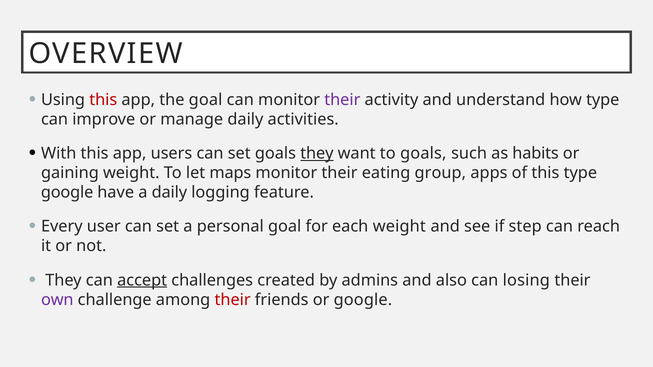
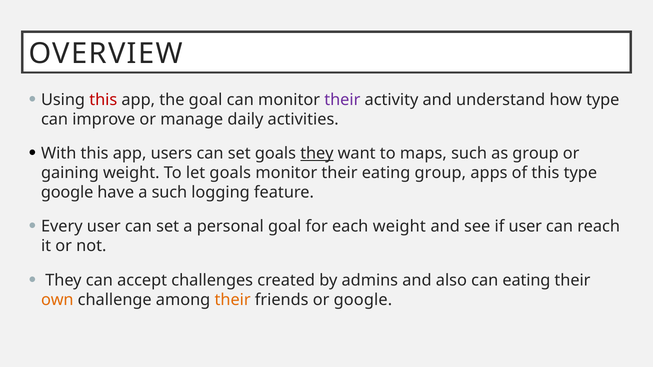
to goals: goals -> maps (423, 153)
as habits: habits -> group (536, 153)
let maps: maps -> goals (230, 173)
a daily: daily -> such (169, 193)
if step: step -> user (525, 227)
accept underline: present -> none (142, 280)
can losing: losing -> eating (526, 280)
own colour: purple -> orange (57, 300)
their colour: red -> orange (233, 300)
